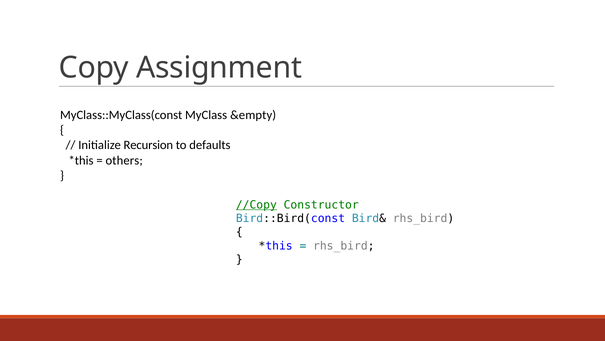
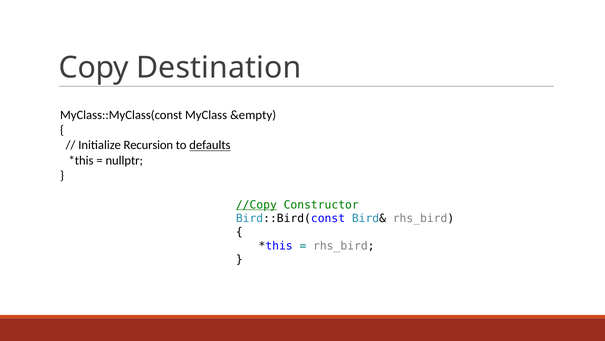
Assignment: Assignment -> Destination (219, 68)
defaults underline: none -> present (210, 145)
others: others -> nullptr (124, 160)
